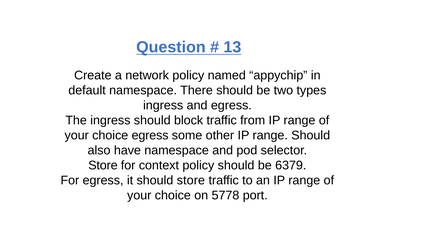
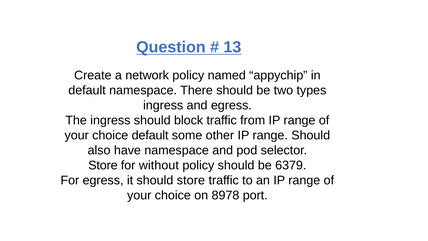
choice egress: egress -> default (150, 135)
context: context -> without (159, 165)
5778: 5778 -> 8978 (225, 195)
